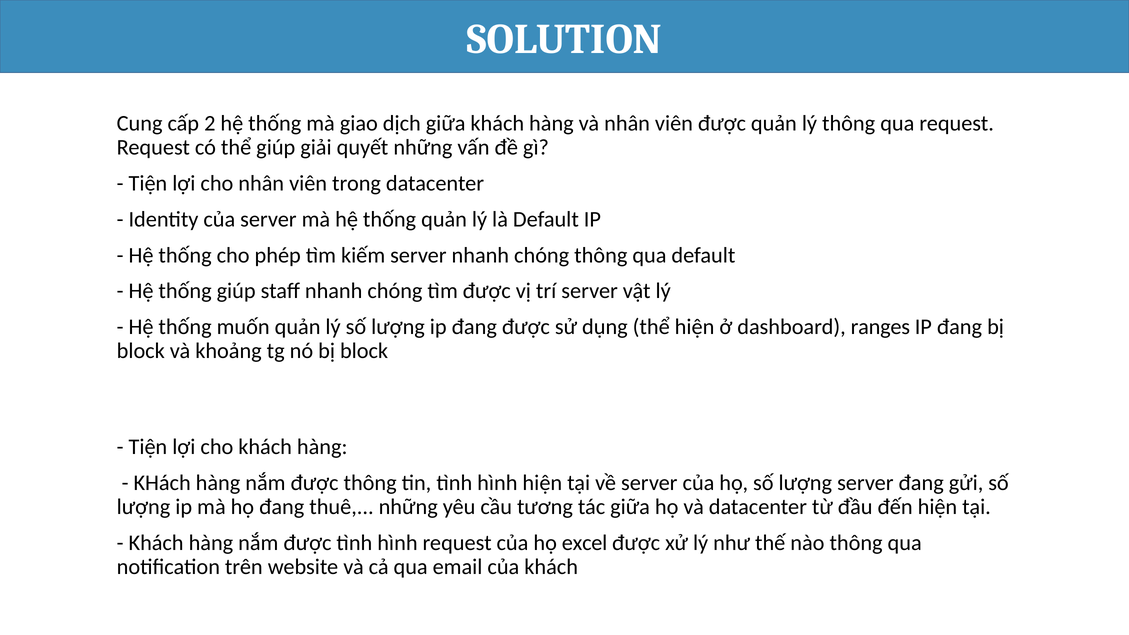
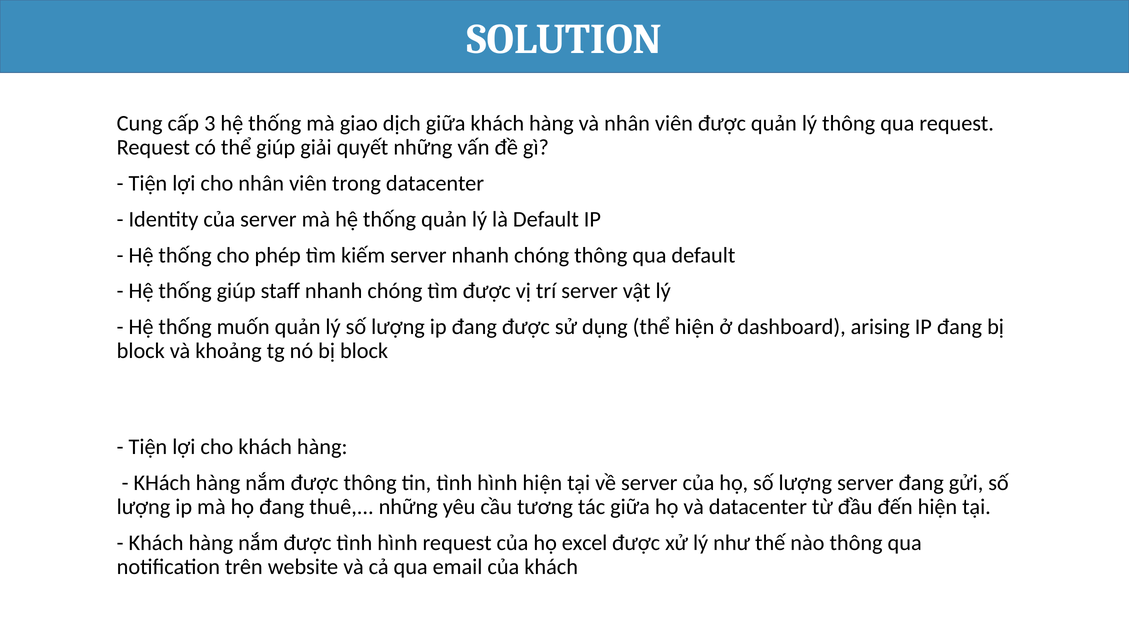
2: 2 -> 3 (210, 123)
ranges: ranges -> arising (880, 327)
